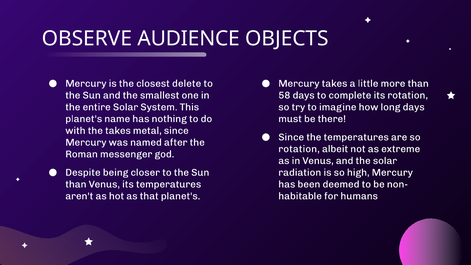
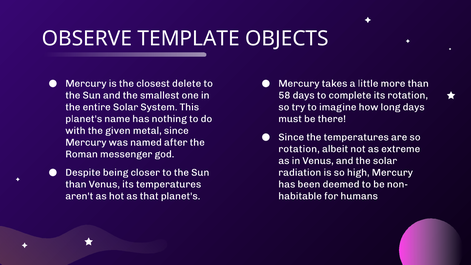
AUDIENCE: AUDIENCE -> TEMPLATE (189, 39)
the takes: takes -> given (118, 131)
